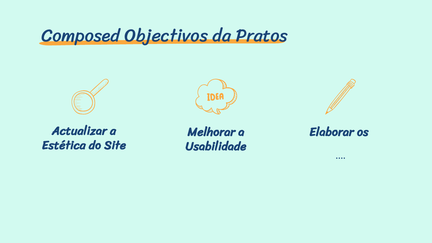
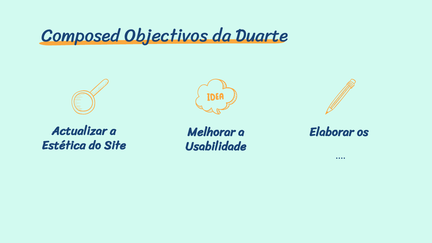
Pratos: Pratos -> Duarte (262, 35)
